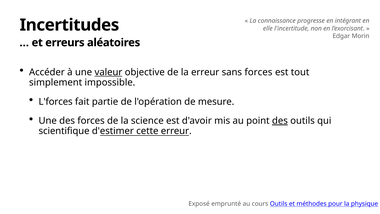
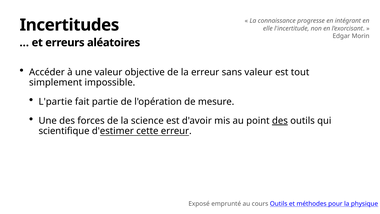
valeur underline: present -> none (108, 72)
sans forces: forces -> valeur (258, 72)
L'forces: L'forces -> L'partie (56, 102)
